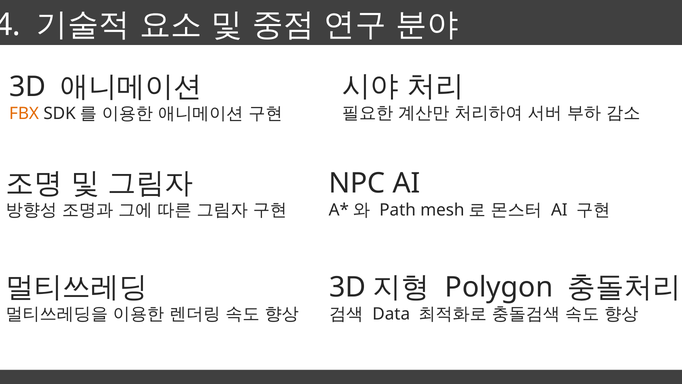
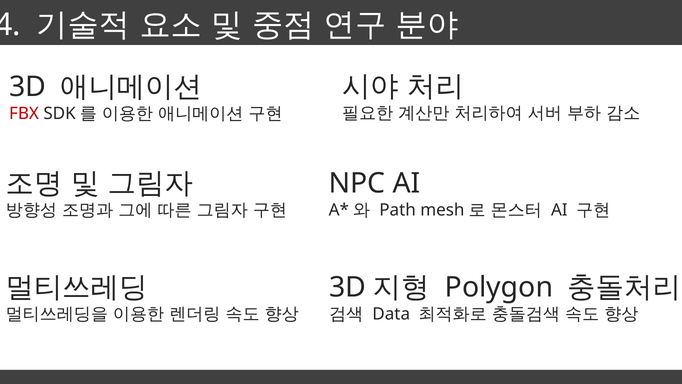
FBX colour: orange -> red (24, 113)
